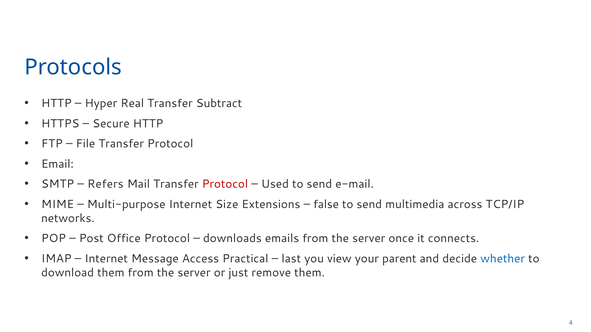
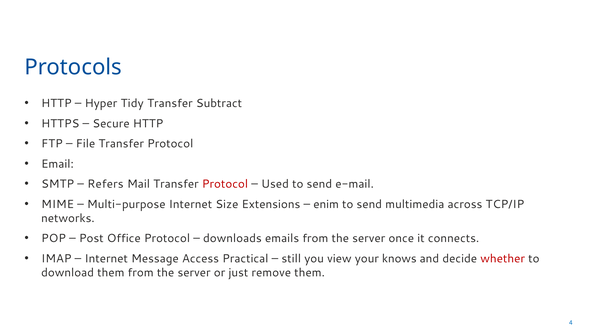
Real: Real -> Tidy (132, 104)
false: false -> enim (326, 205)
last: last -> still (291, 259)
parent: parent -> knows (399, 259)
whether colour: blue -> red (503, 259)
